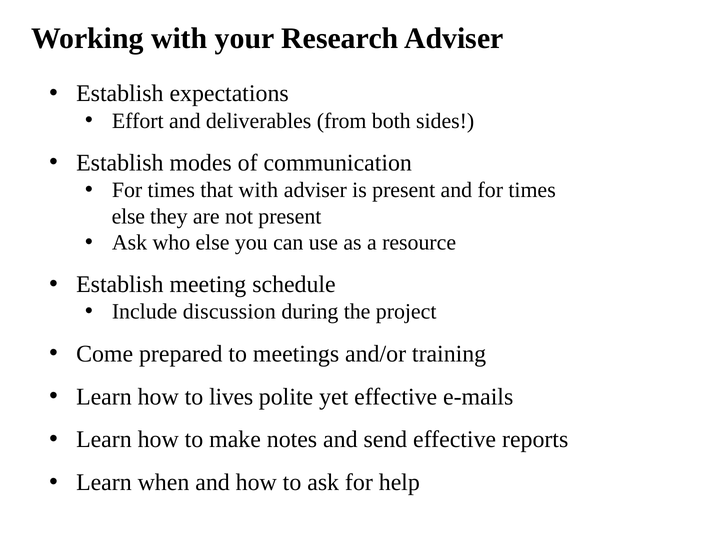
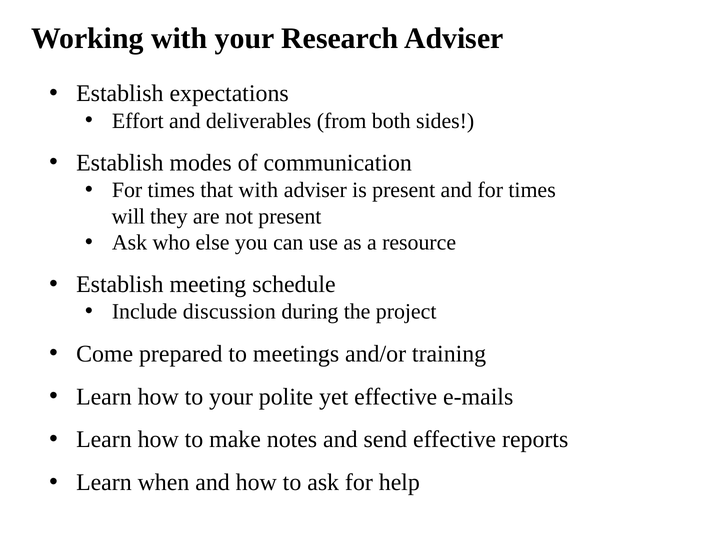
else: else -> will (128, 216)
to lives: lives -> your (231, 397)
